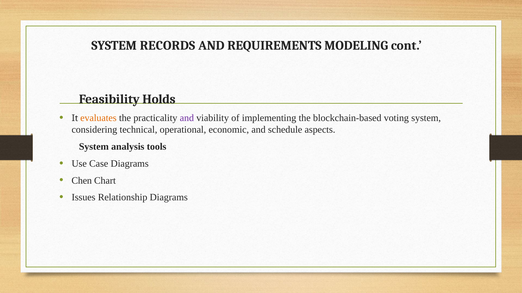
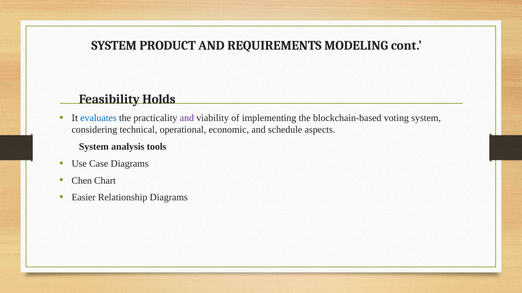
RECORDS: RECORDS -> PRODUCT (168, 46)
evaluates colour: orange -> blue (98, 118)
Issues: Issues -> Easier (84, 198)
